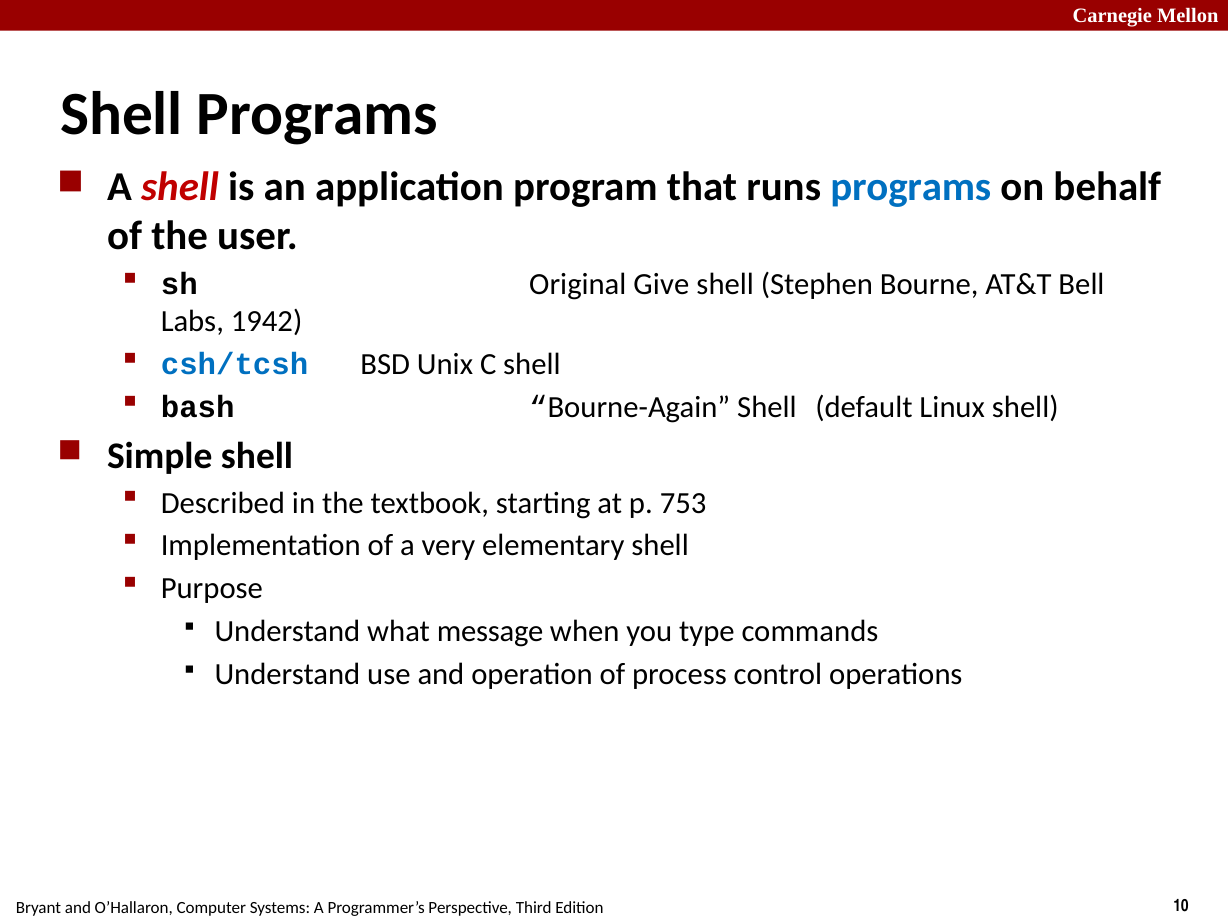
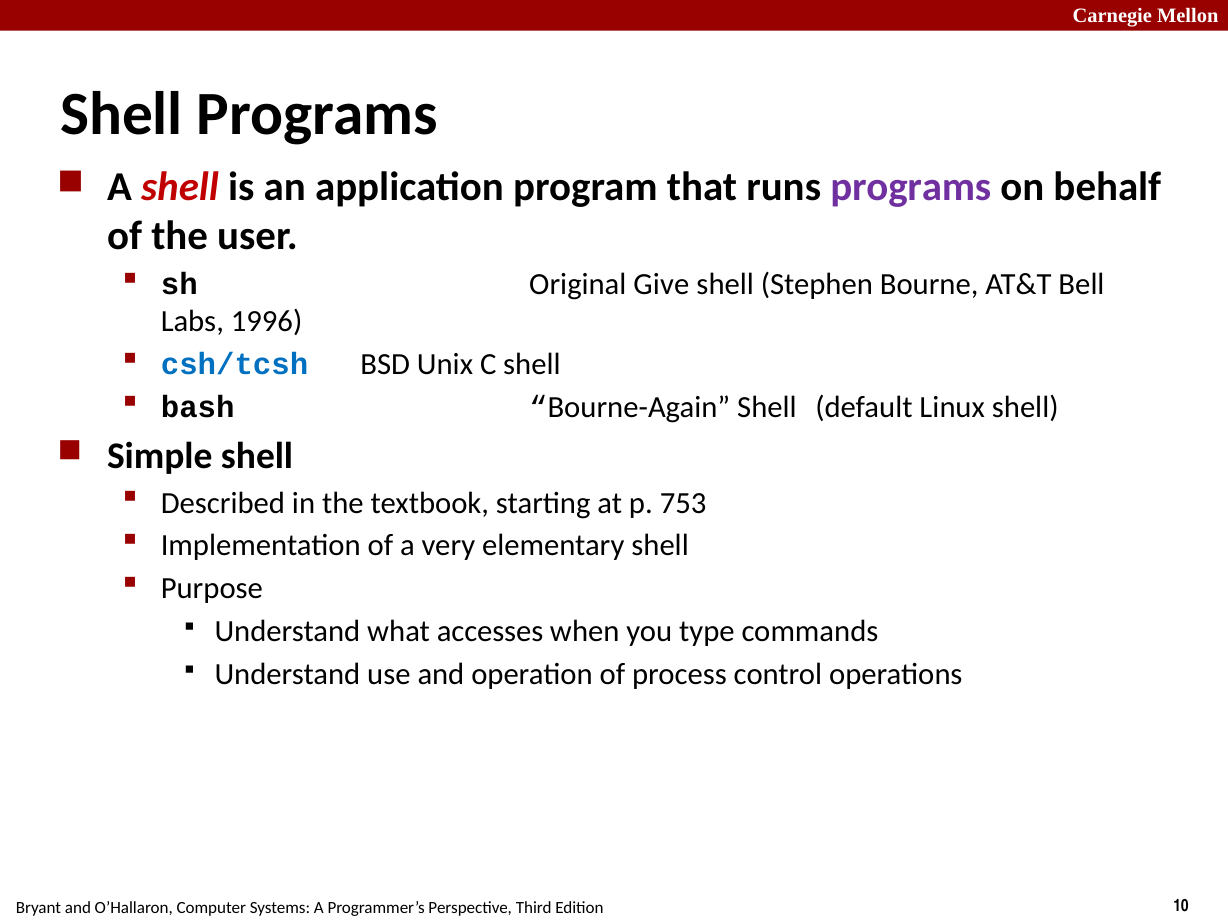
programs colour: blue -> purple (911, 187)
1942: 1942 -> 1996 (267, 321)
message: message -> accesses (490, 632)
